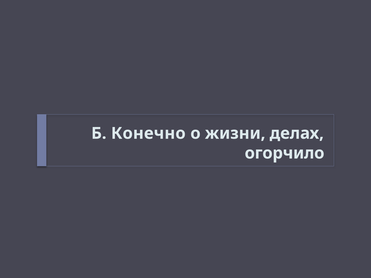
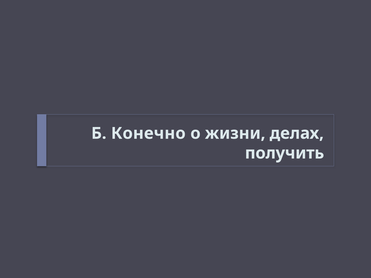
огорчило: огорчило -> получить (285, 153)
